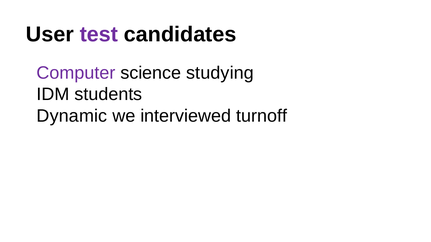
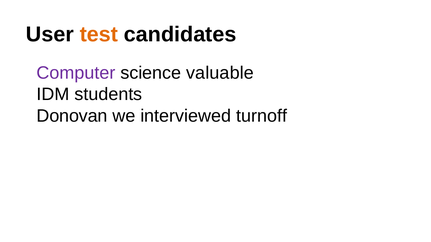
test colour: purple -> orange (99, 34)
studying: studying -> valuable (220, 73)
Dynamic: Dynamic -> Donovan (72, 116)
